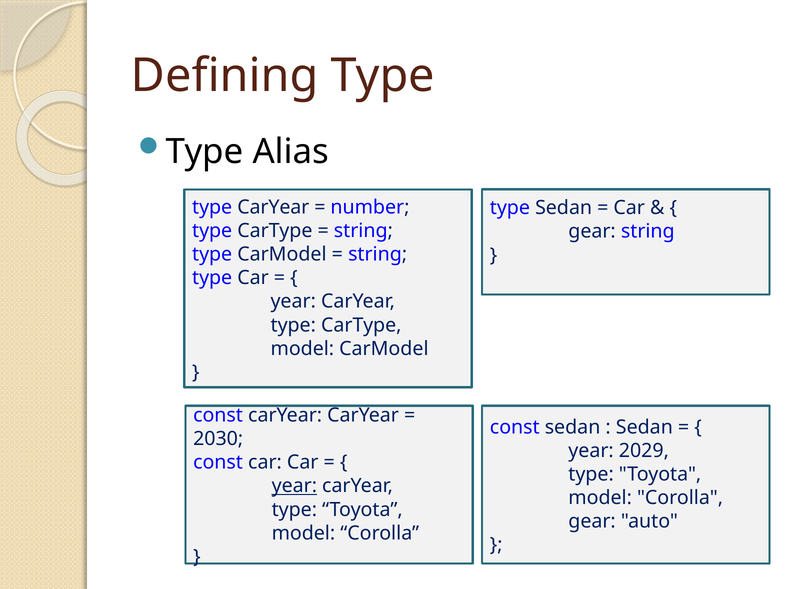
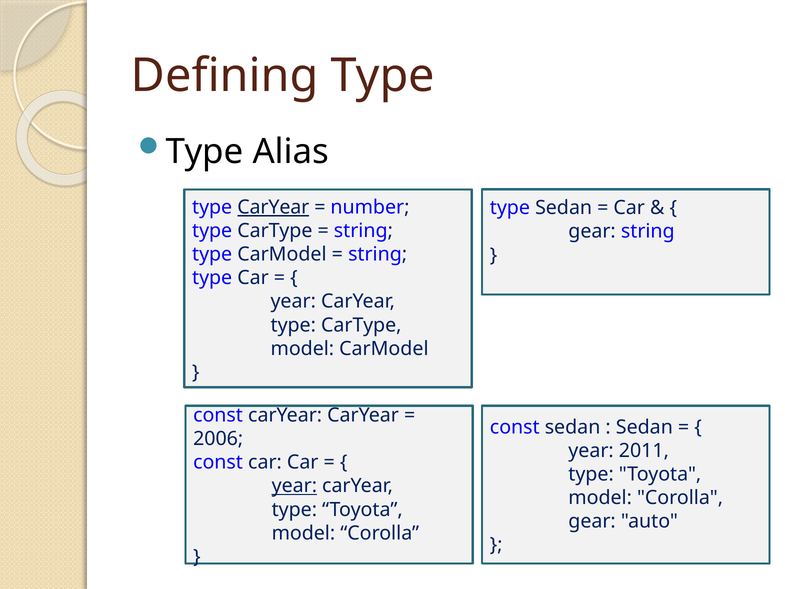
CarYear underline: none -> present (273, 207)
2030: 2030 -> 2006 (218, 439)
2029: 2029 -> 2011 (644, 450)
